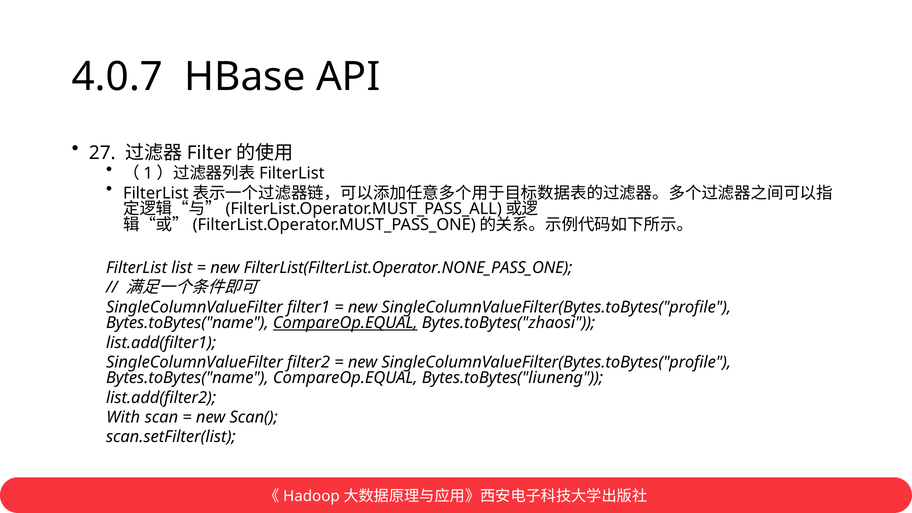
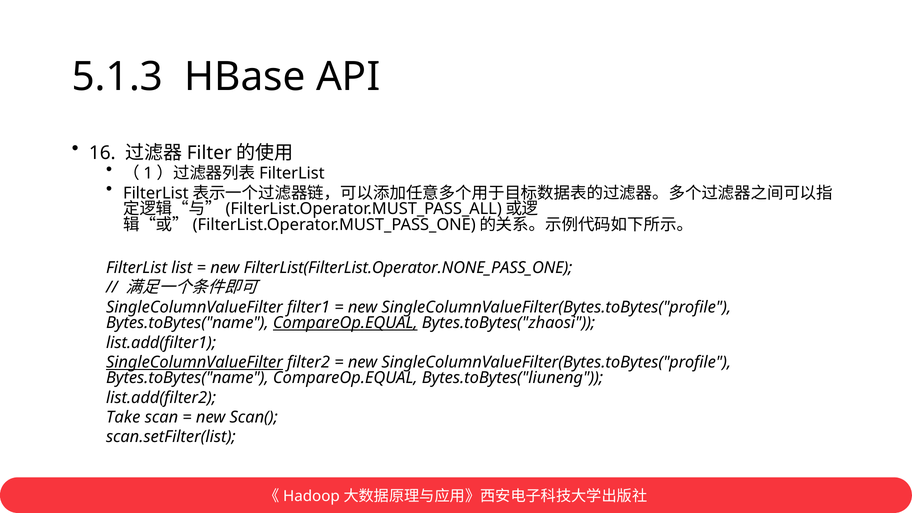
4.0.7: 4.0.7 -> 5.1.3 (117, 77)
27: 27 -> 16 (102, 153)
SingleColumnValueFilter underline: none -> present (194, 362)
With: With -> Take (123, 417)
